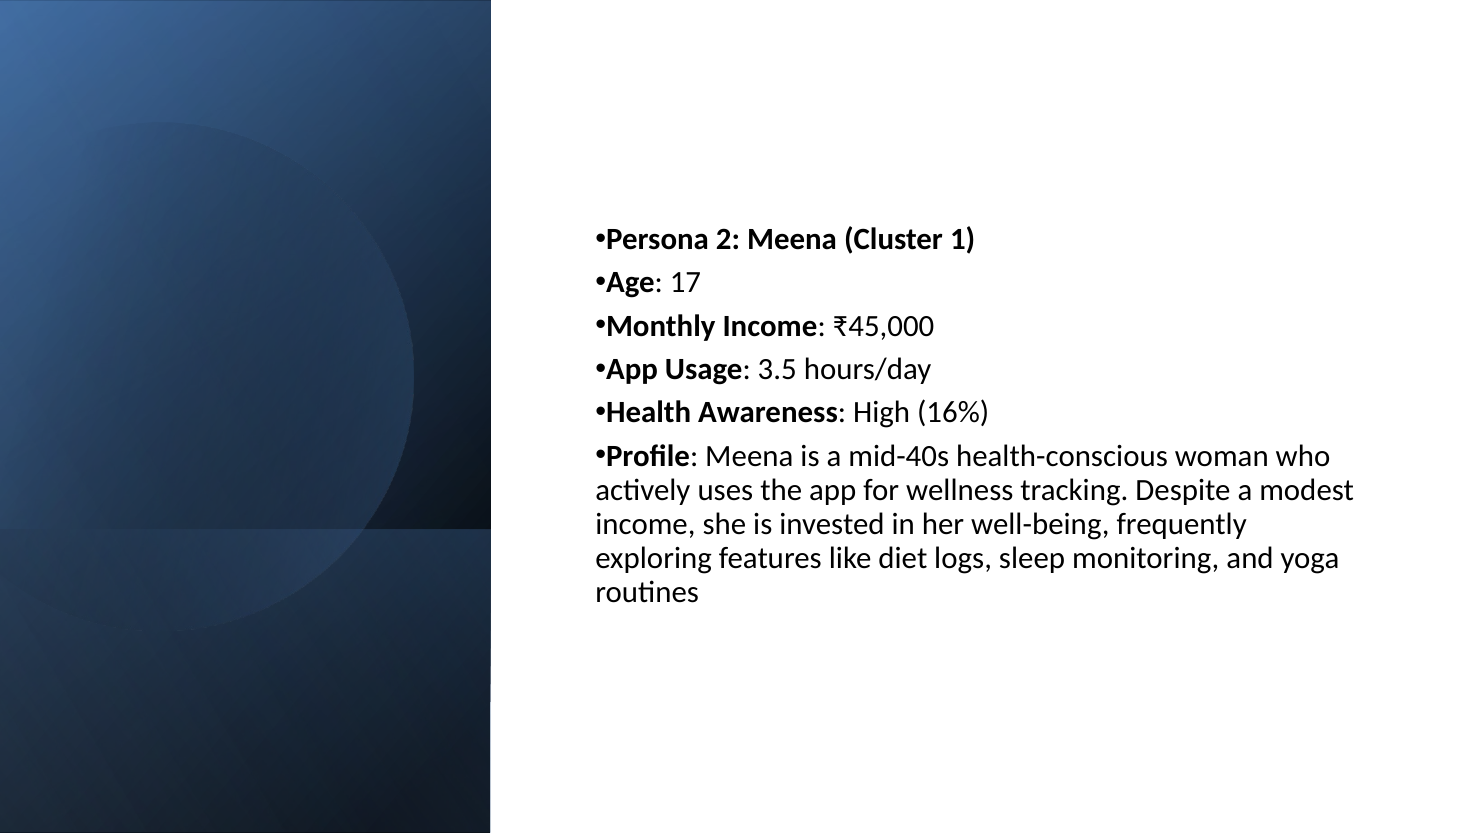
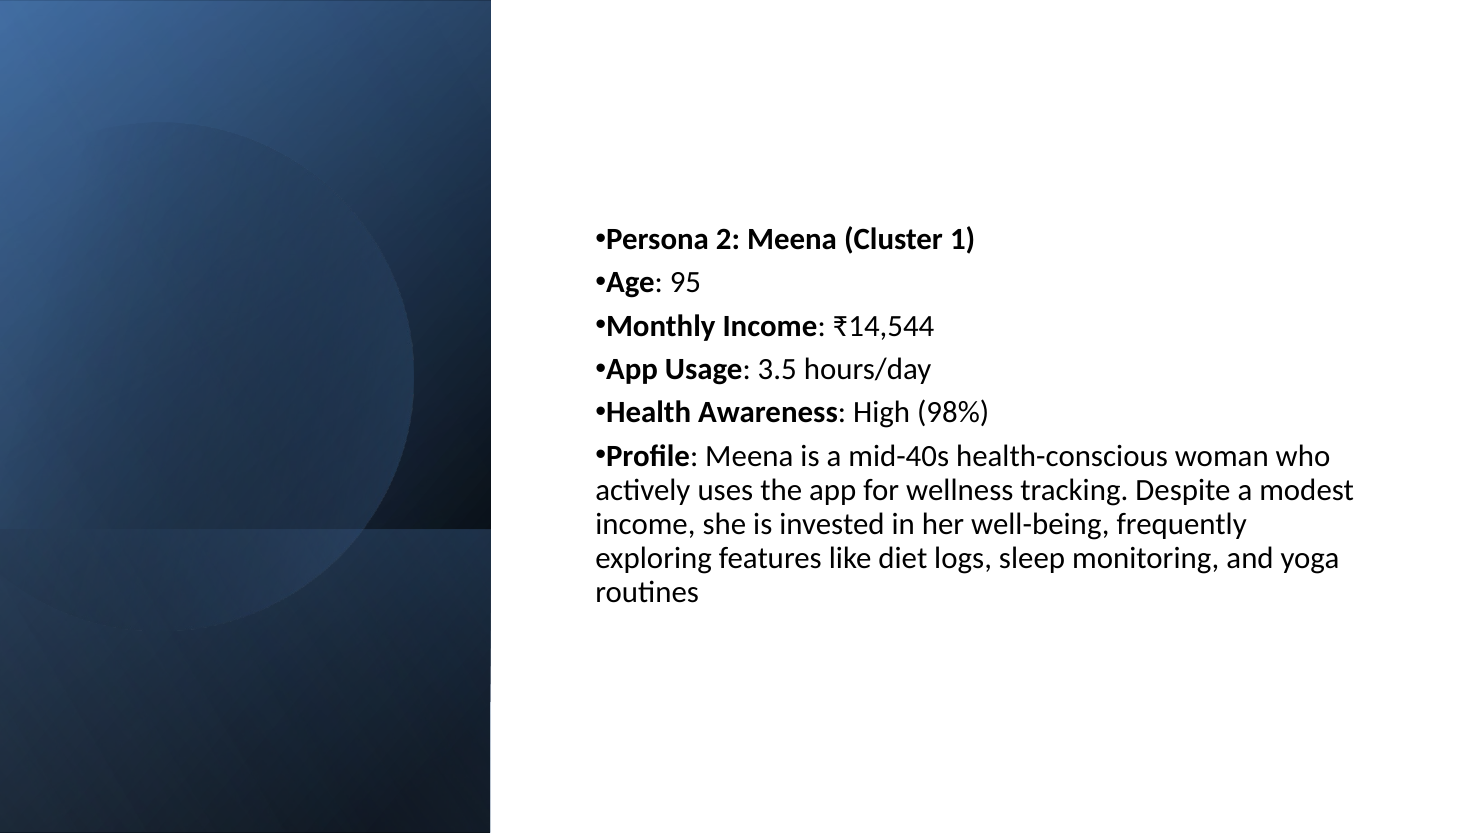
17: 17 -> 95 (685, 283)
₹45,000: ₹45,000 -> ₹14,544 (884, 326)
16%: 16% -> 98% (953, 413)
